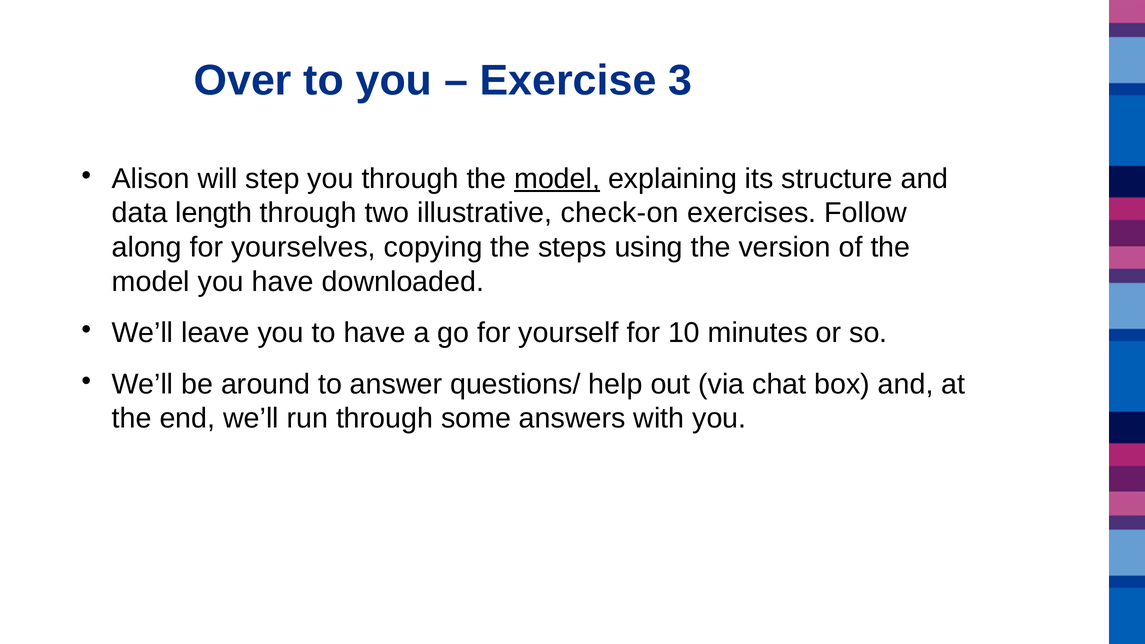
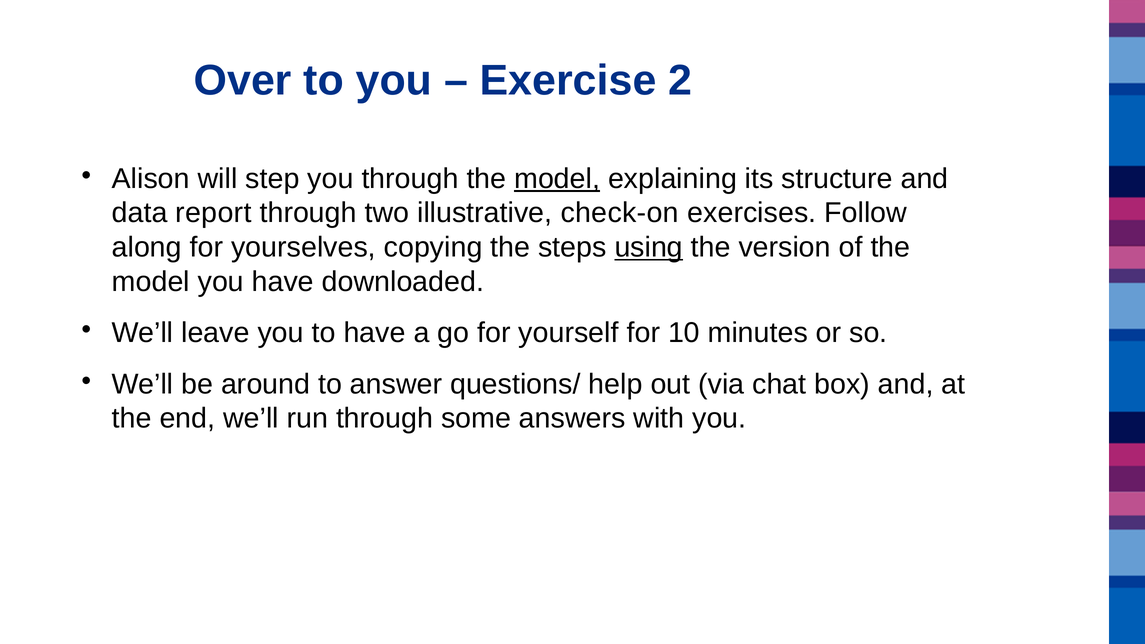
3: 3 -> 2 (680, 80)
length: length -> report (213, 213)
using underline: none -> present (649, 247)
